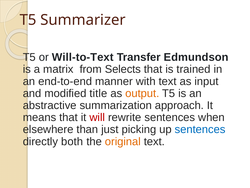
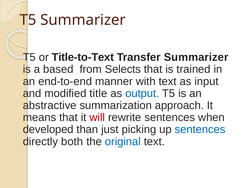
Will-to-Text: Will-to-Text -> Title-to-Text (83, 57)
Transfer Edmundson: Edmundson -> Summarizer (196, 57)
matrix: matrix -> based (58, 69)
output colour: orange -> blue (142, 93)
elsewhere: elsewhere -> developed (48, 129)
original colour: orange -> blue (123, 141)
